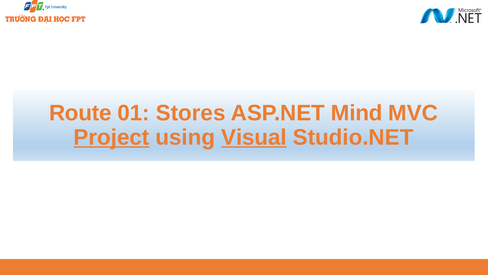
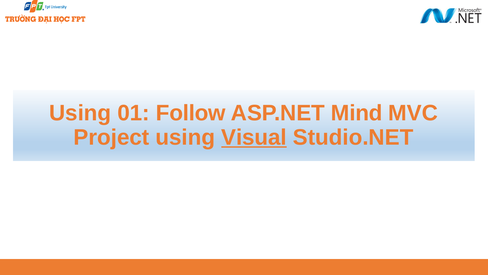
Route: Route -> Using (80, 113)
Stores: Stores -> Follow (191, 113)
Project underline: present -> none (111, 137)
